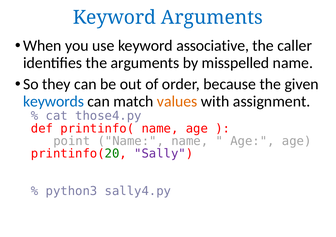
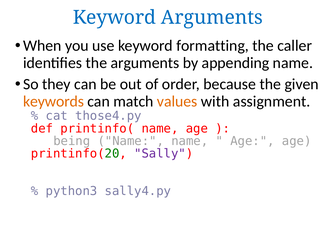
associative: associative -> formatting (213, 46)
misspelled: misspelled -> appending (235, 63)
keywords colour: blue -> orange (54, 101)
point: point -> being (72, 141)
